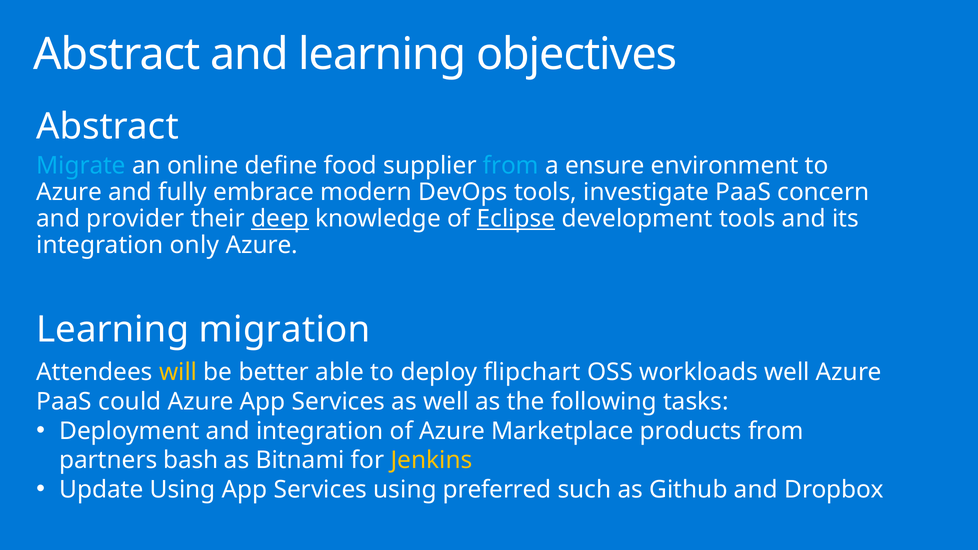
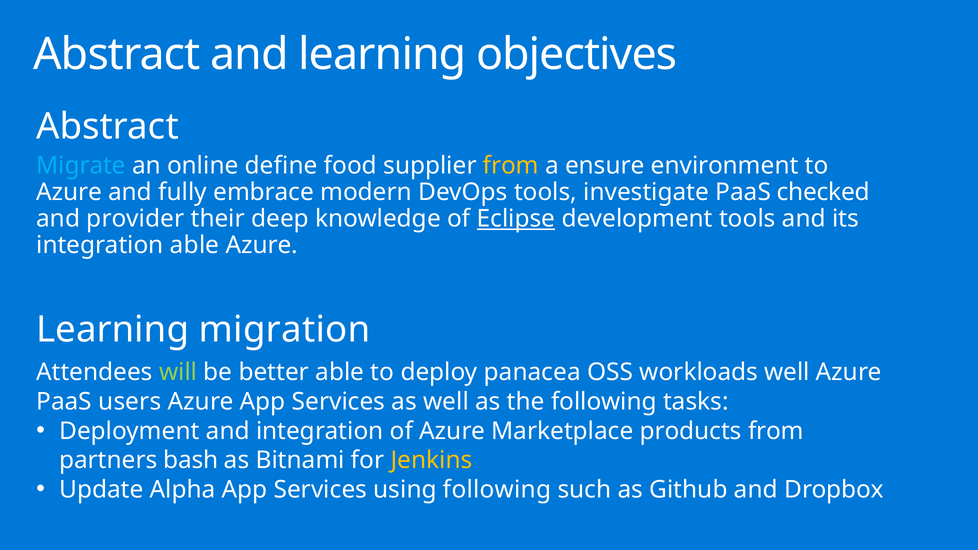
from colour: light blue -> yellow (511, 166)
concern: concern -> checked (823, 192)
deep underline: present -> none (280, 219)
integration only: only -> able (195, 245)
will colour: yellow -> light green (178, 372)
flipchart: flipchart -> panacea (532, 372)
could: could -> users (130, 402)
Update Using: Using -> Alpha (183, 490)
using preferred: preferred -> following (497, 490)
